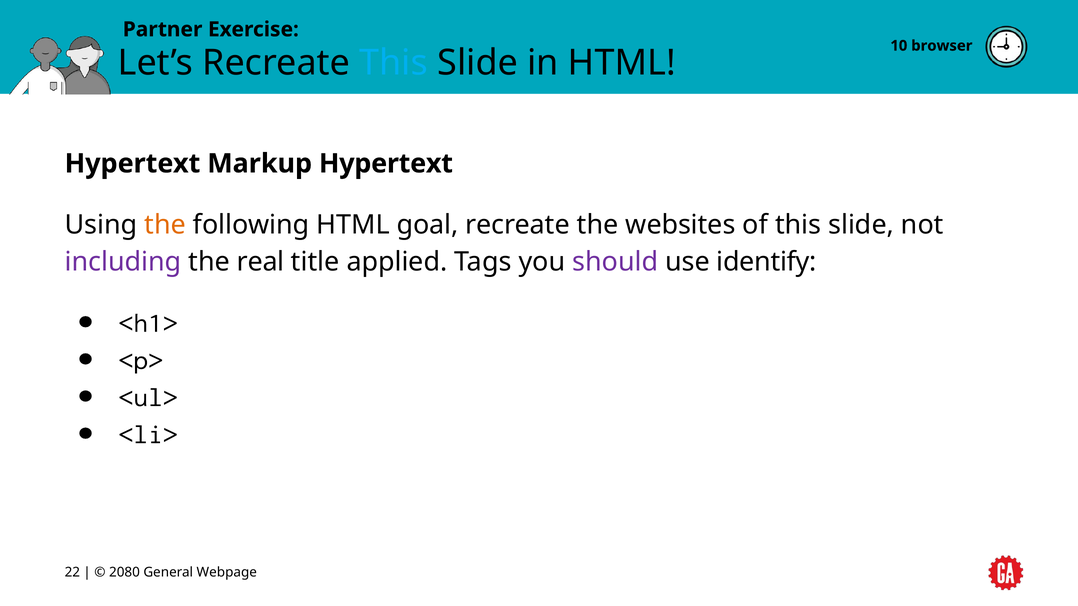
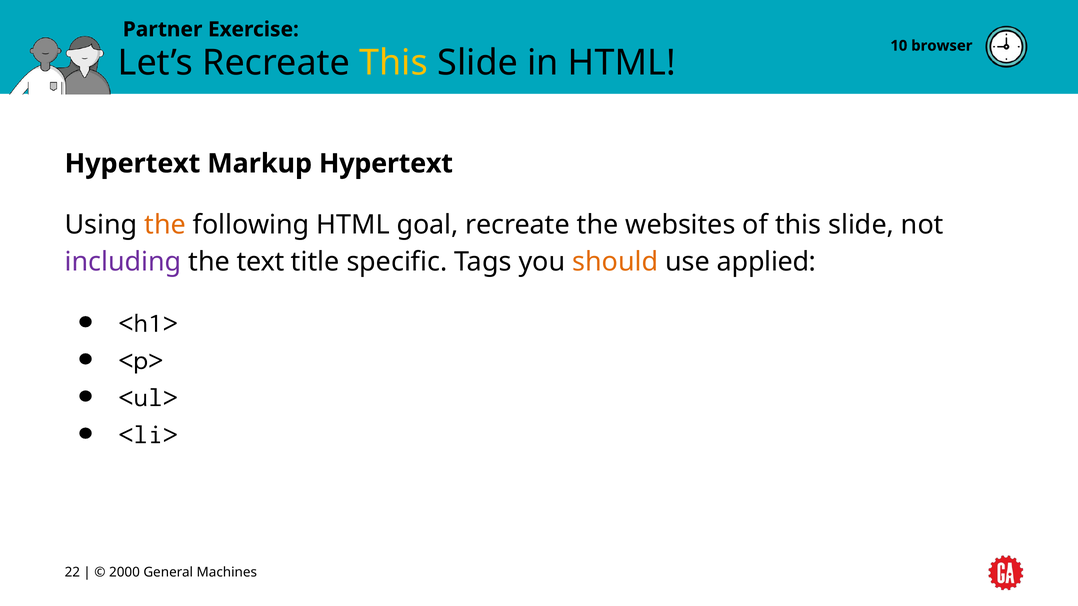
This colour: light blue -> yellow (394, 63)
real: real -> text (261, 262)
applied: applied -> specific (397, 262)
should colour: purple -> orange (615, 262)
identify: identify -> applied (767, 262)
2080: 2080 -> 2000 (124, 573)
Webpage: Webpage -> Machines (227, 573)
